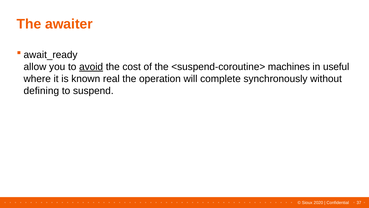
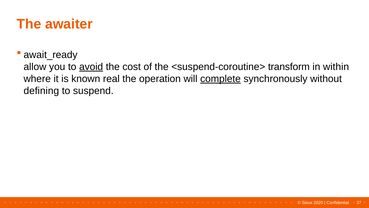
machines: machines -> transform (289, 67)
useful: useful -> within (336, 67)
complete underline: none -> present (220, 79)
